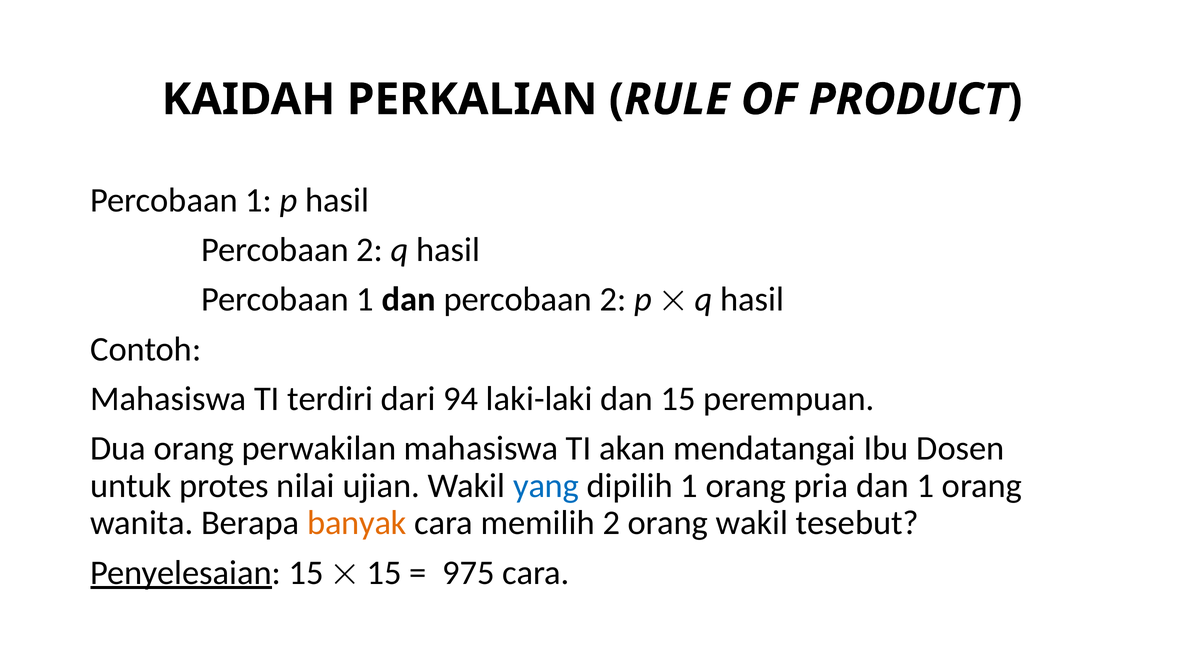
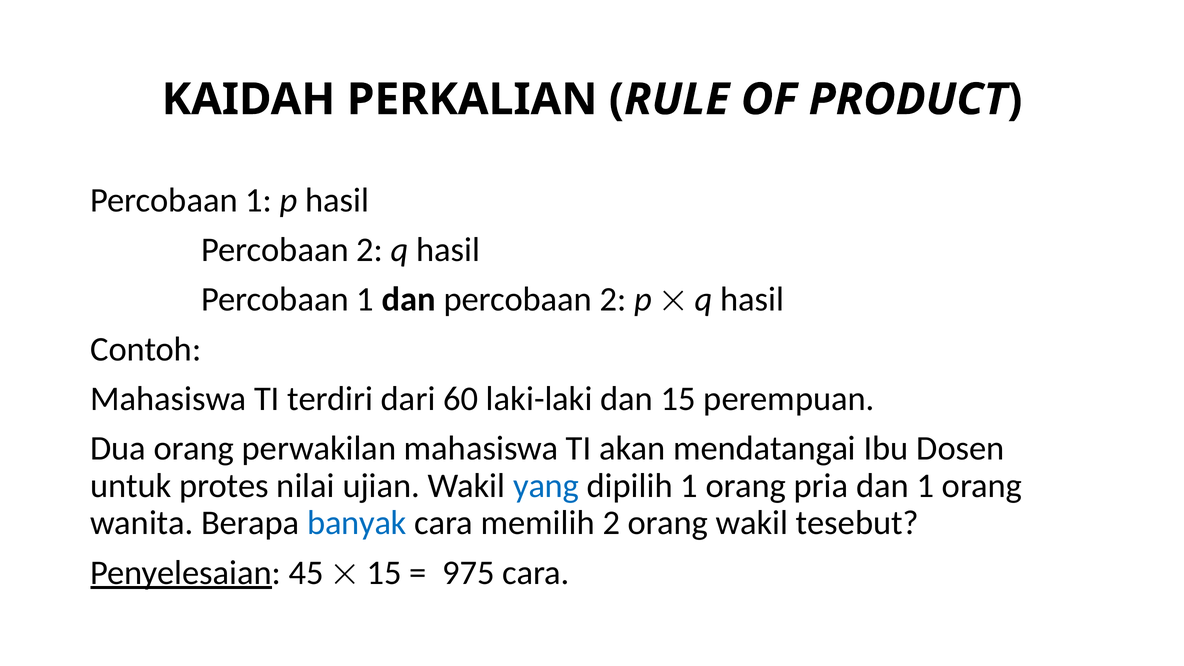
94: 94 -> 60 (461, 399)
banyak colour: orange -> blue (357, 523)
Penyelesaian 15: 15 -> 45 (306, 573)
